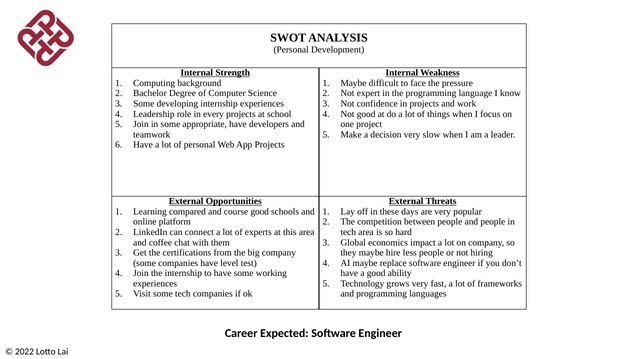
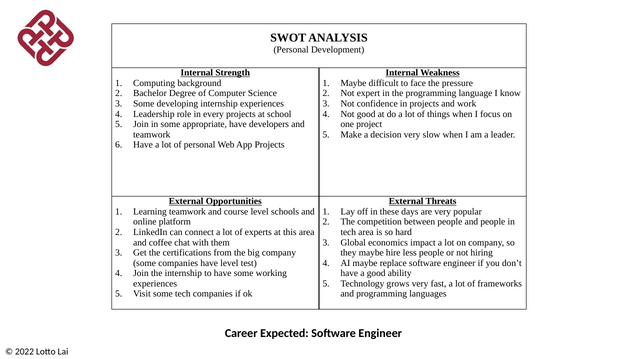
Learning compared: compared -> teamwork (187, 211)
course good: good -> level (260, 211)
